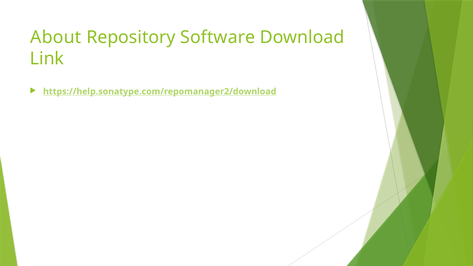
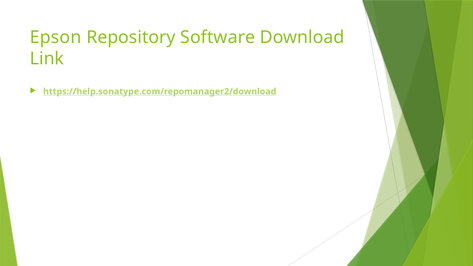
About: About -> Epson (56, 37)
